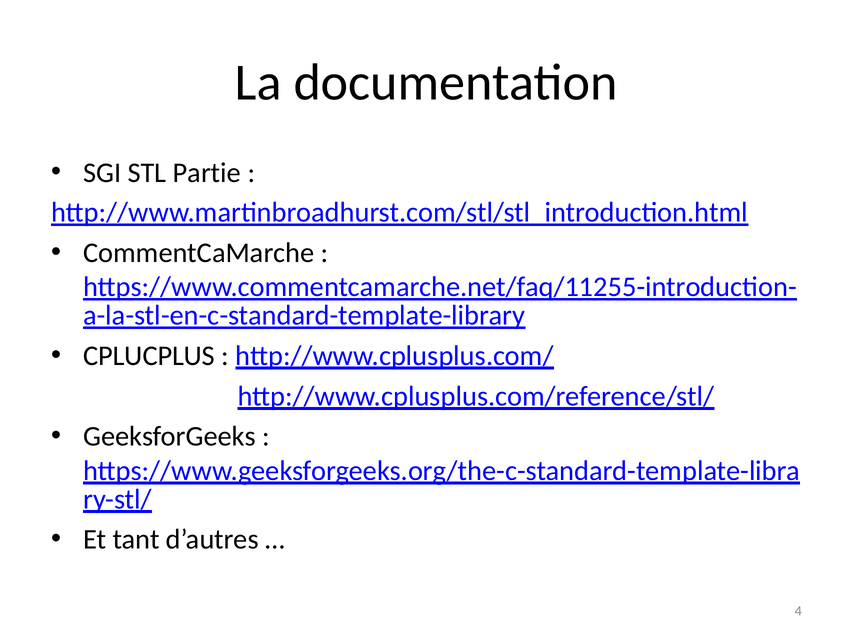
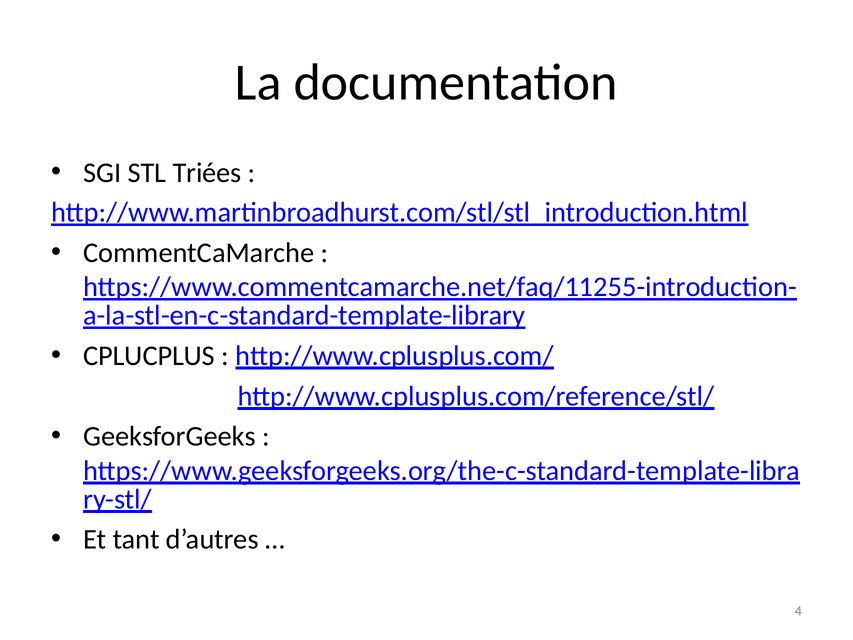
Partie: Partie -> Triées (207, 173)
